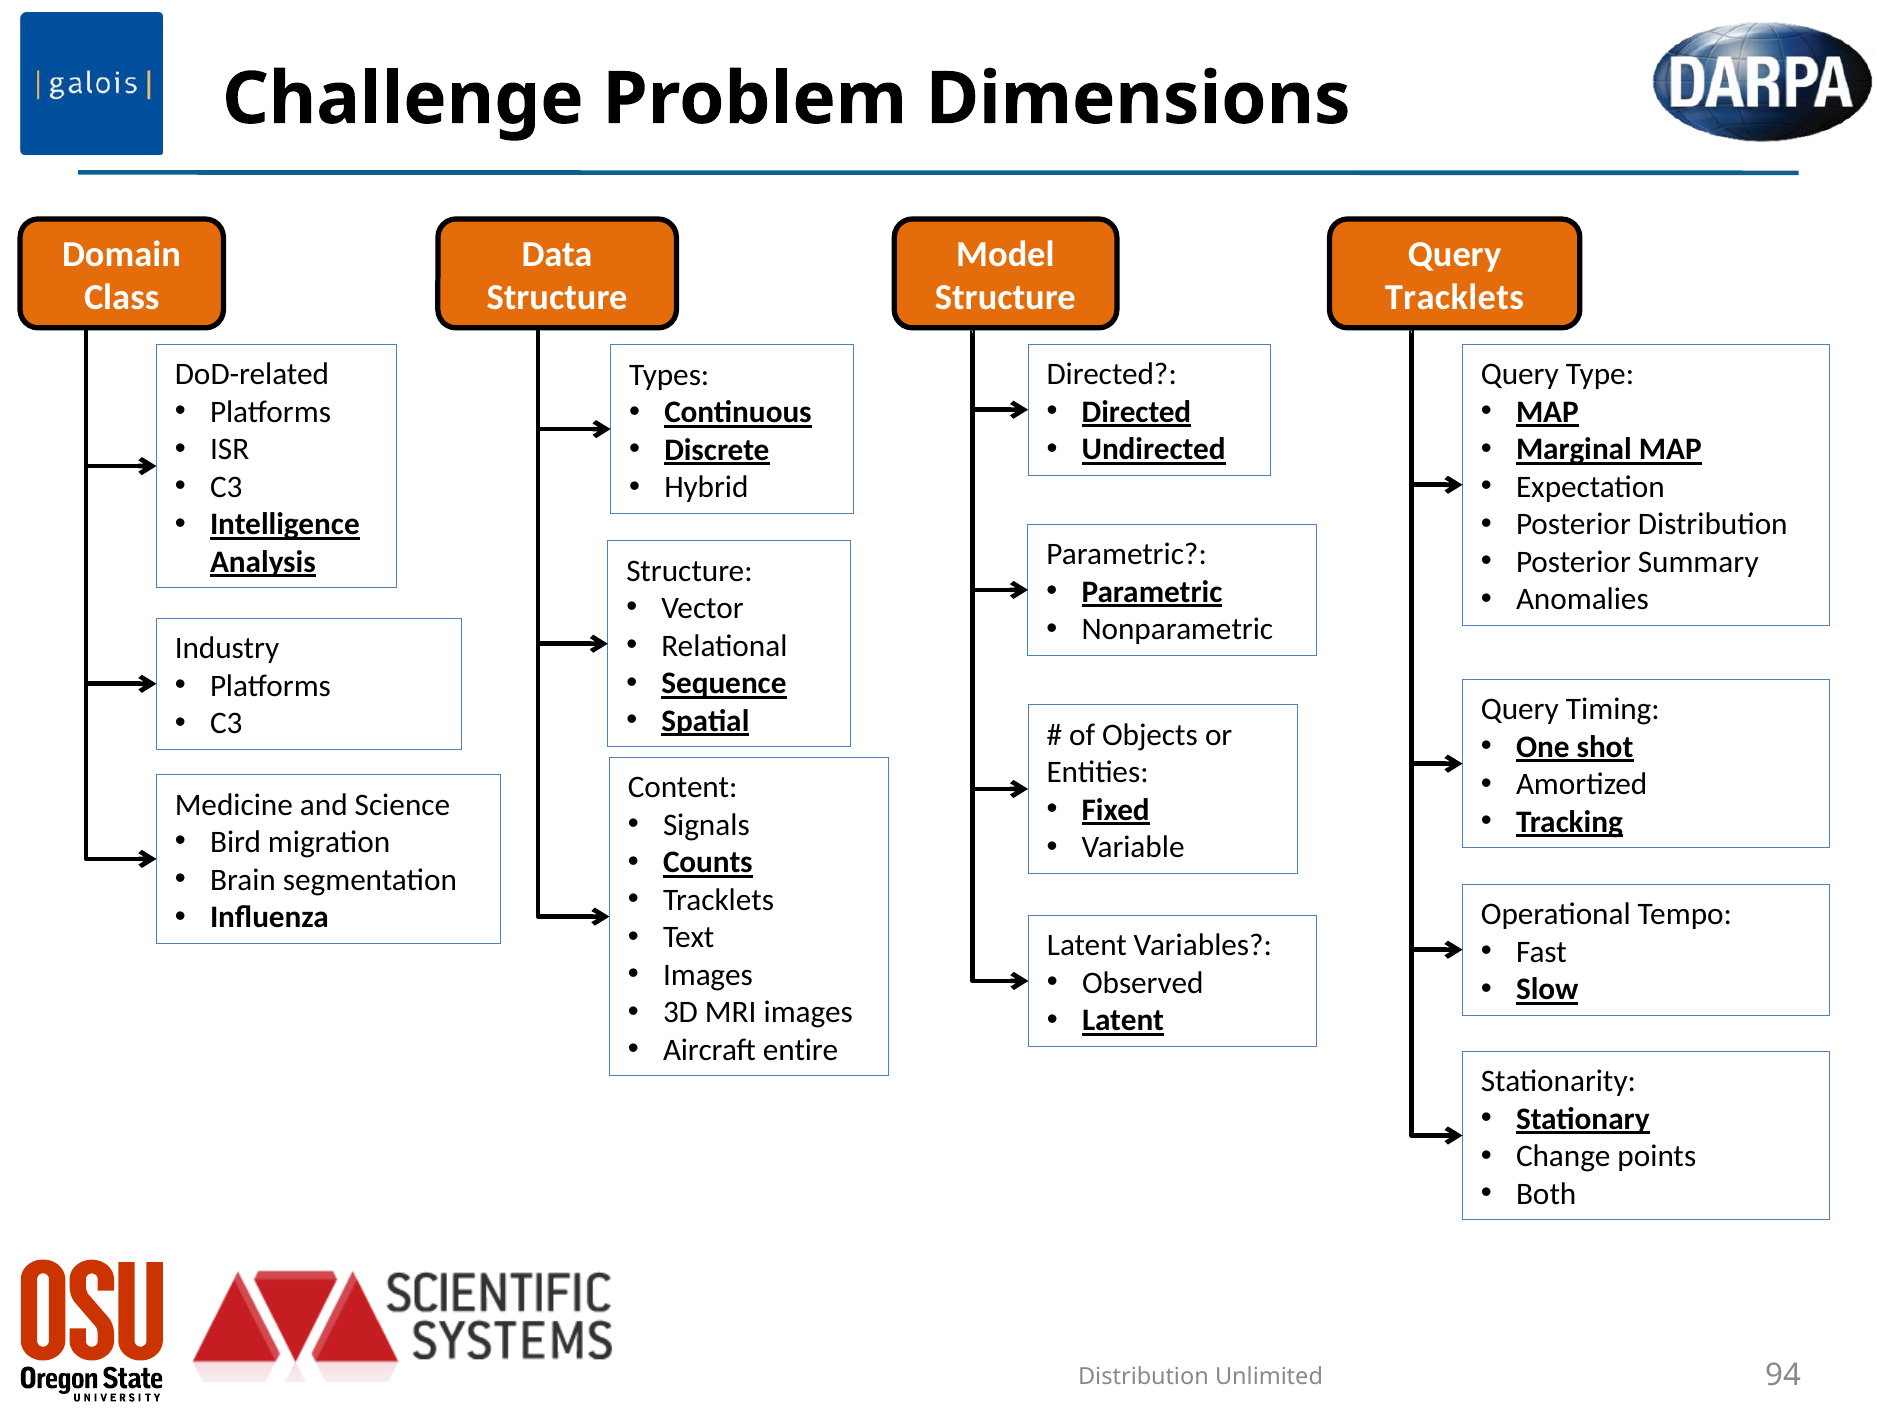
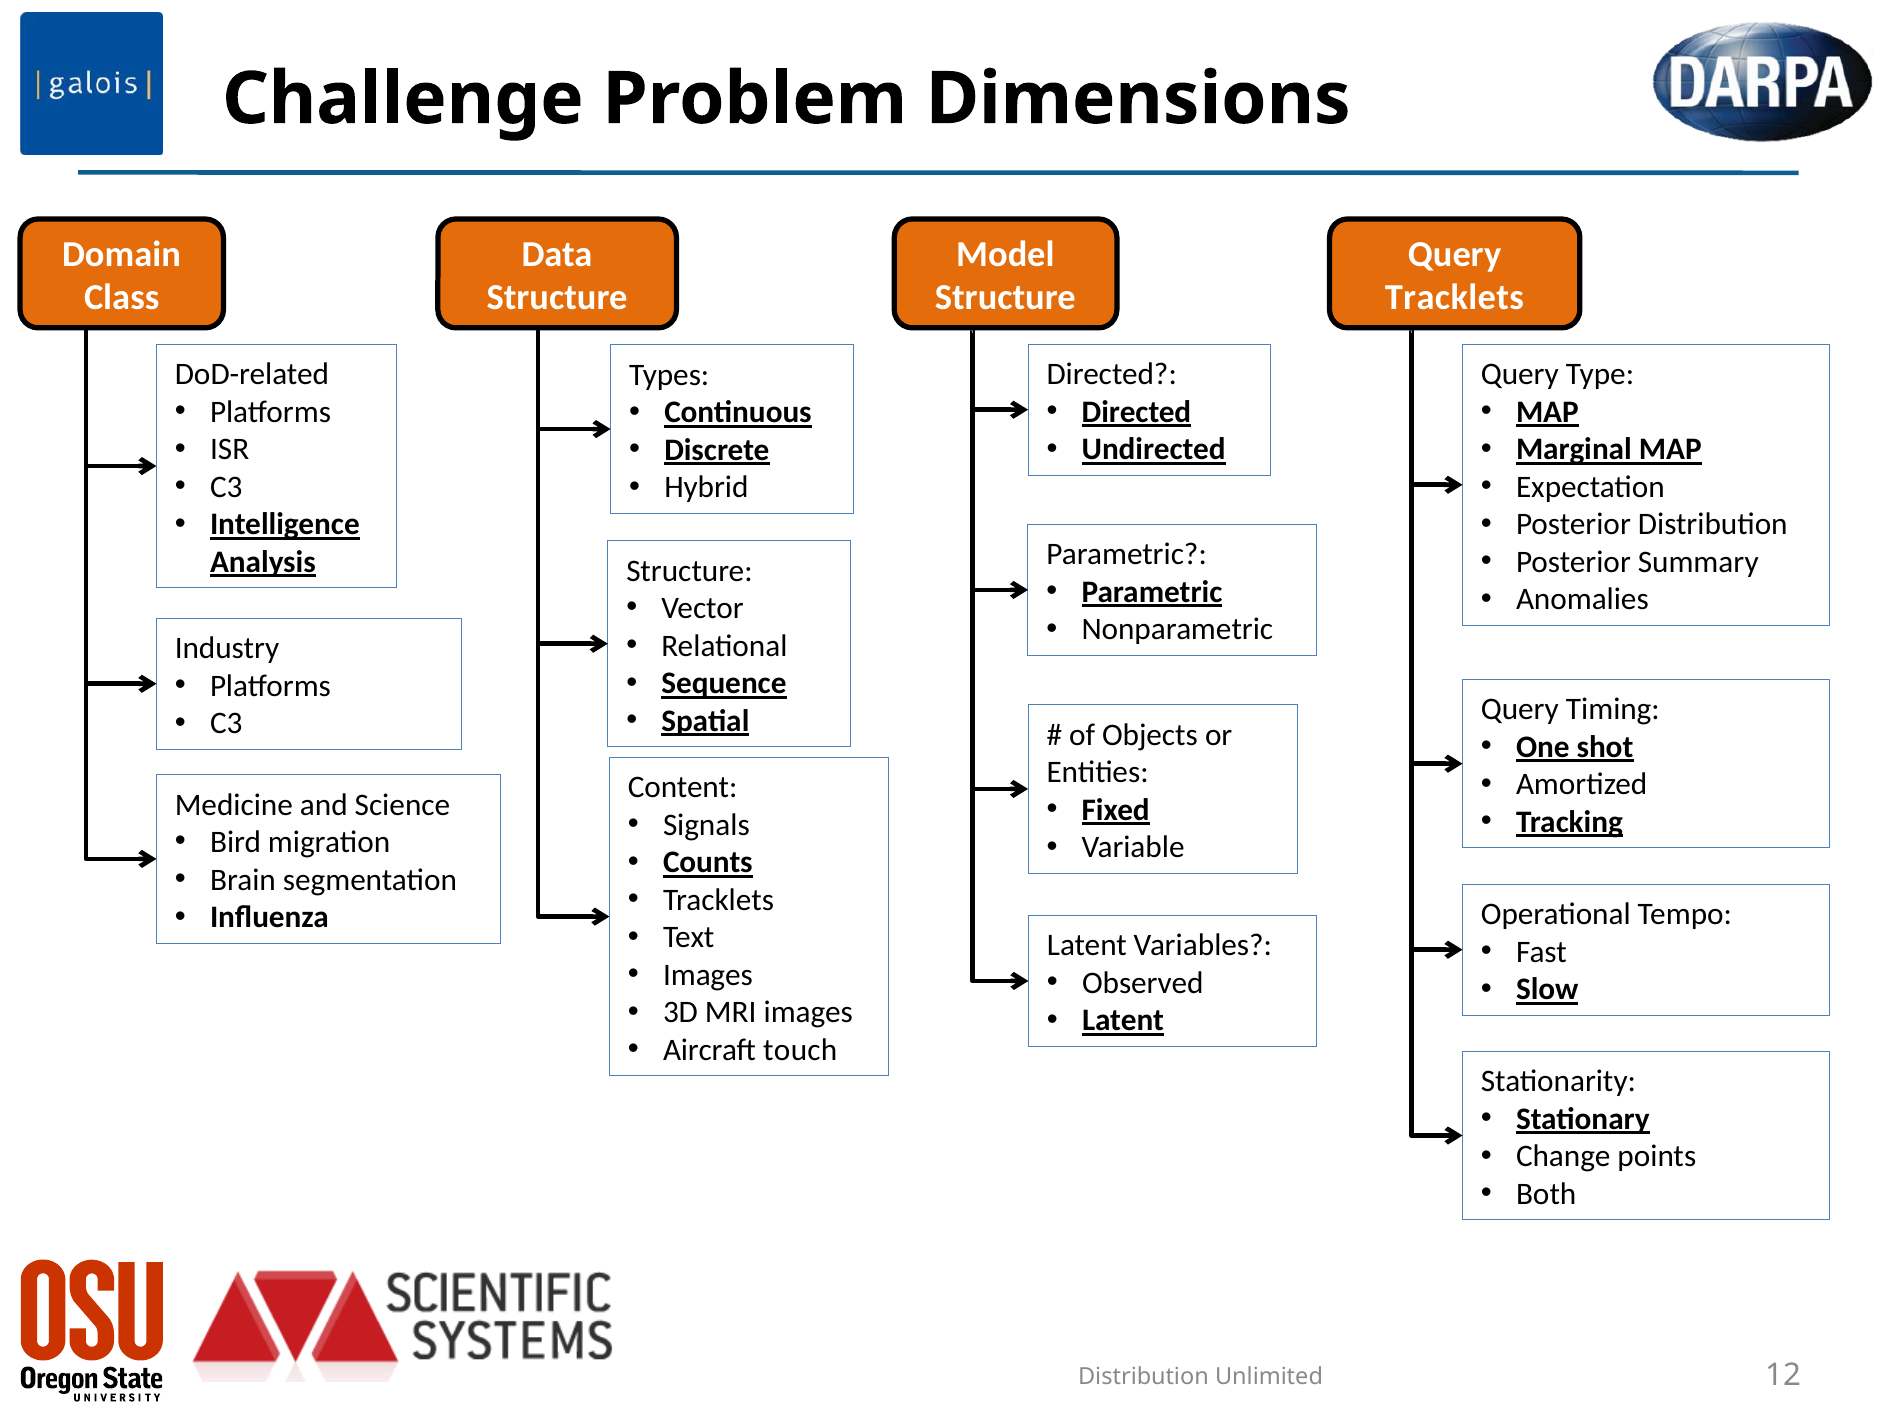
entire: entire -> touch (800, 1050)
94: 94 -> 12 (1783, 1375)
